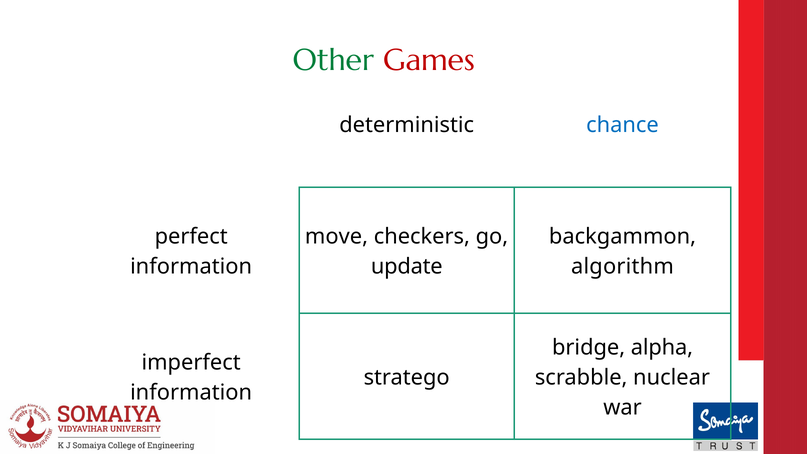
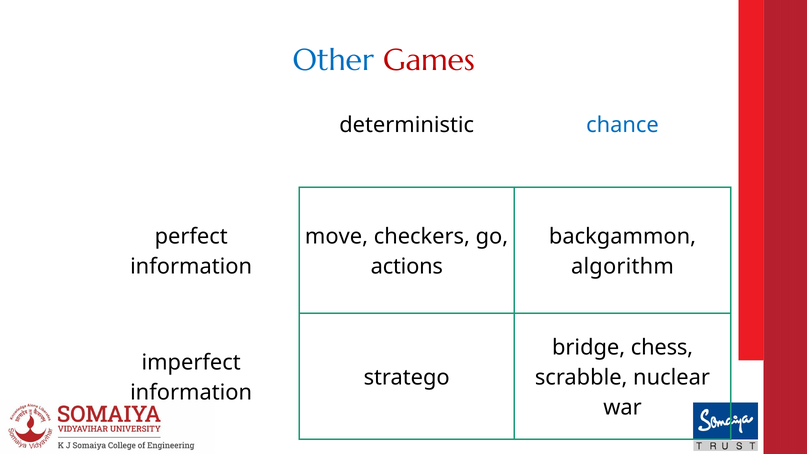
Other colour: green -> blue (333, 60)
update: update -> actions (407, 266)
alpha: alpha -> chess (662, 348)
